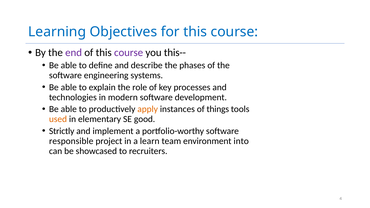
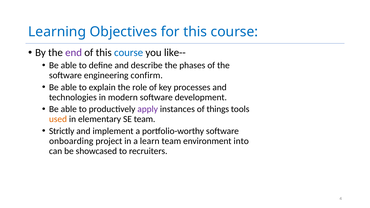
course colour: purple -> blue (129, 53)
this--: this-- -> like-- (175, 53)
systems: systems -> confirm (147, 75)
apply colour: orange -> purple (148, 109)
SE good: good -> team (145, 119)
responsible: responsible -> onboarding (71, 141)
